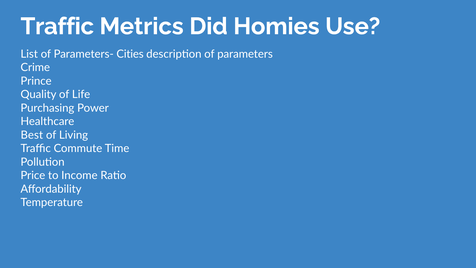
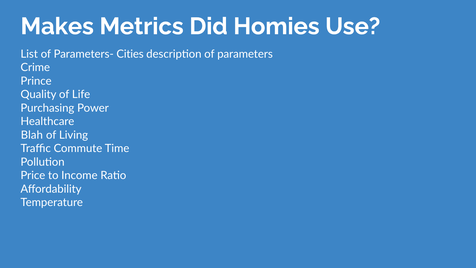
Traffic: Traffic -> Makes (57, 26)
Best: Best -> Blah (32, 135)
